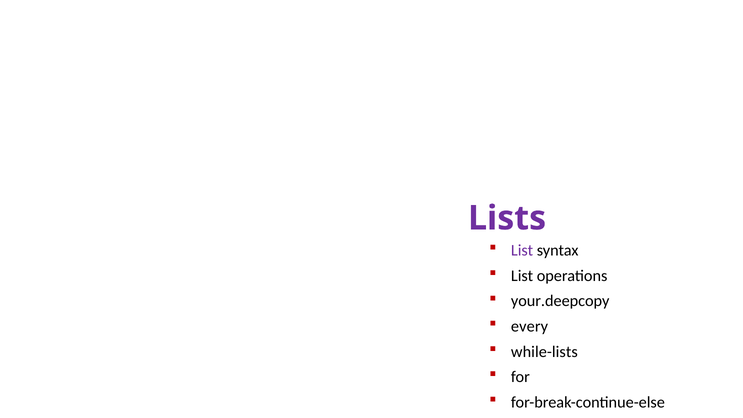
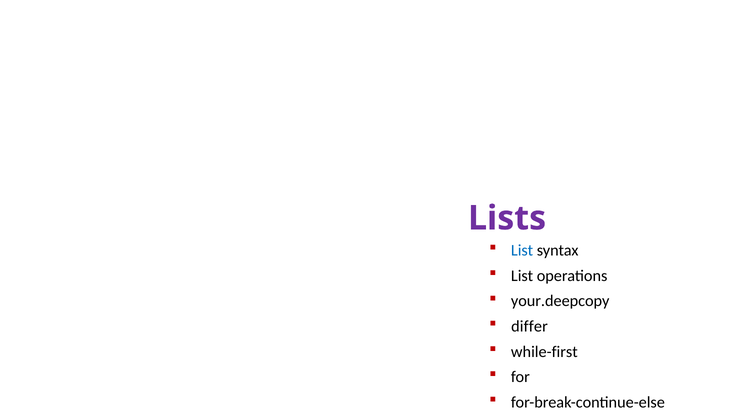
List colour: purple -> blue (522, 250)
every: every -> differ (530, 326)
while-lists: while-lists -> while-first (544, 352)
